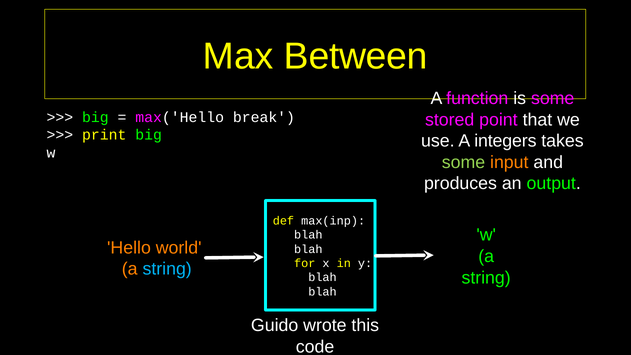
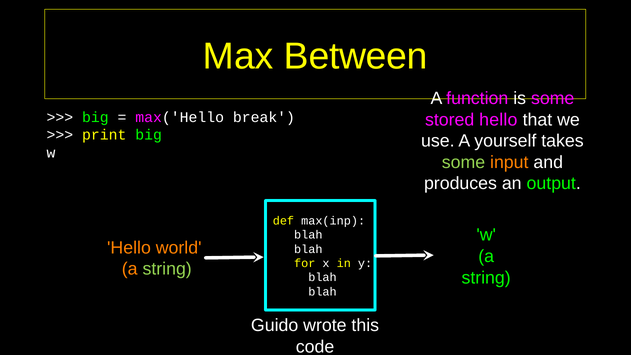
stored point: point -> hello (498, 120)
integers: integers -> yourself (505, 141)
string colour: light blue -> light green (167, 269)
